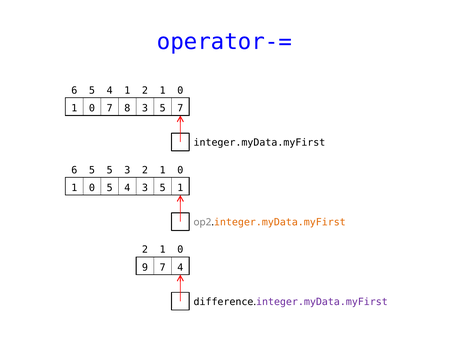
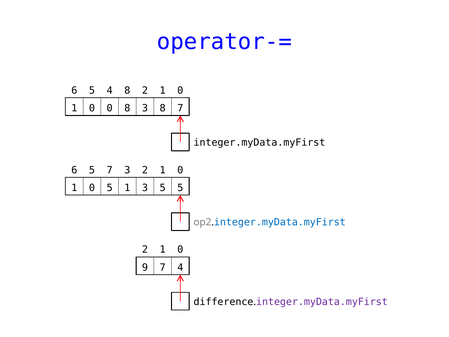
4 1: 1 -> 8 (127, 90)
0 7: 7 -> 0 (110, 108)
8 3 5: 5 -> 8 (163, 108)
5 5: 5 -> 7 (110, 170)
0 5 4: 4 -> 1 (127, 188)
5 1: 1 -> 5 (180, 188)
integer.myData.myFirst colour: orange -> blue (280, 222)
